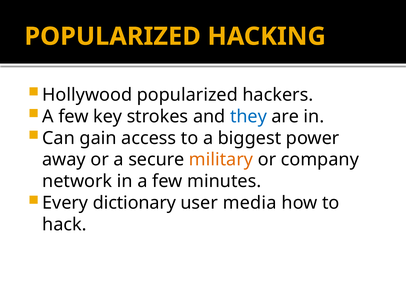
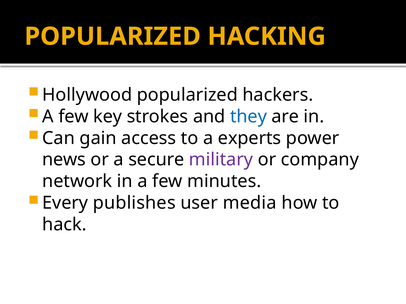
biggest: biggest -> experts (250, 138)
away: away -> news (64, 160)
military colour: orange -> purple (221, 160)
dictionary: dictionary -> publishes (134, 203)
